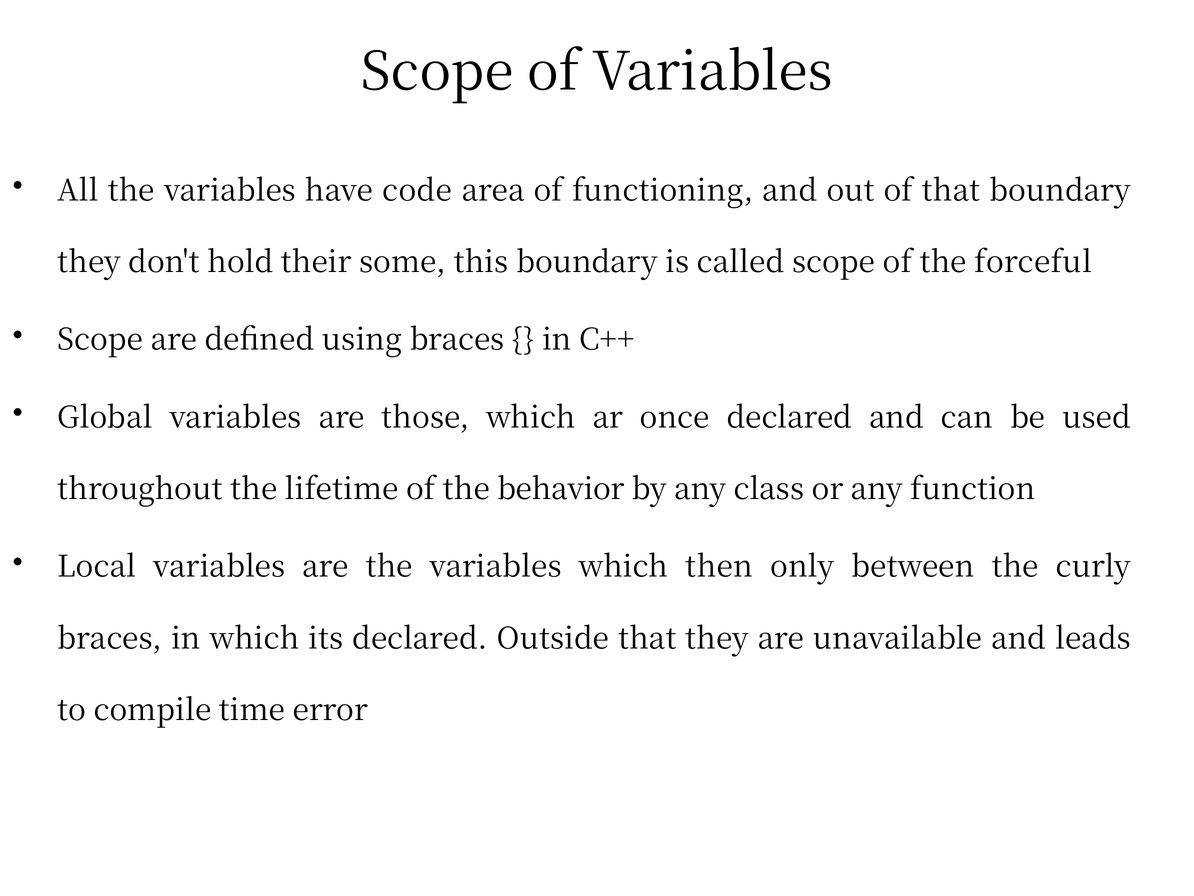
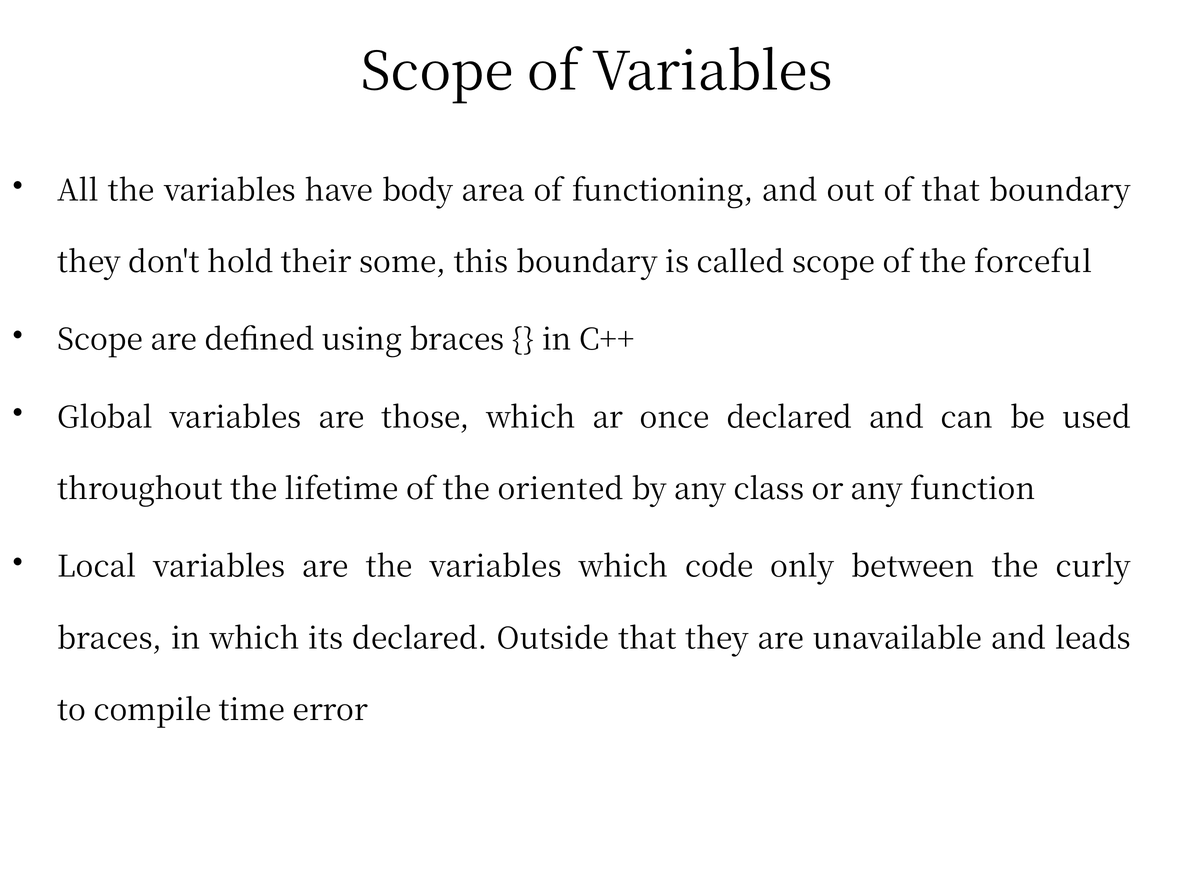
code: code -> body (418, 191)
behavior: behavior -> oriented (561, 489)
then: then -> code (719, 567)
